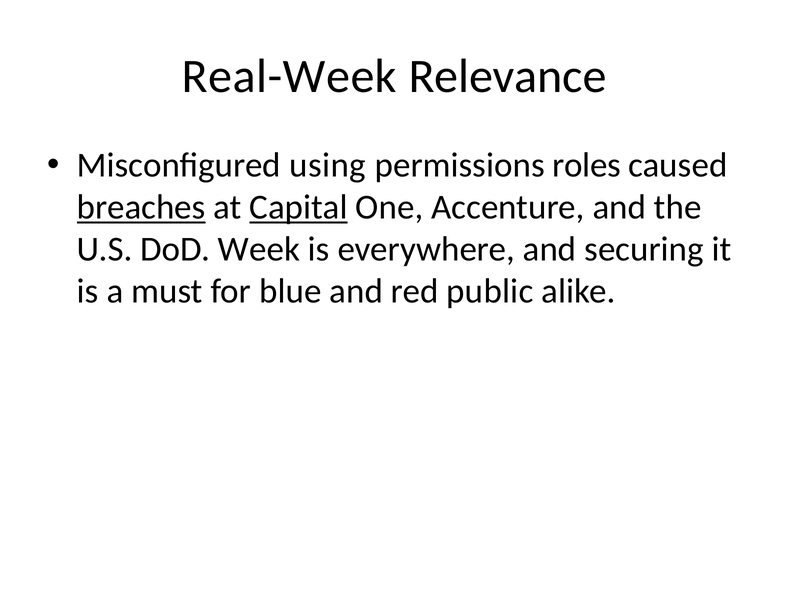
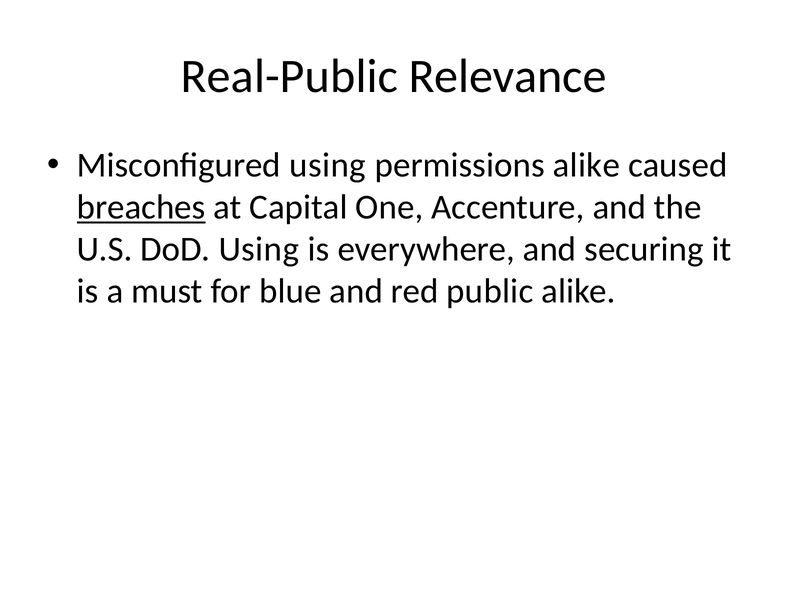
Real-Week: Real-Week -> Real-Public (289, 76)
permissions roles: roles -> alike (586, 165)
Capital underline: present -> none (299, 207)
DoD Week: Week -> Using (259, 249)
